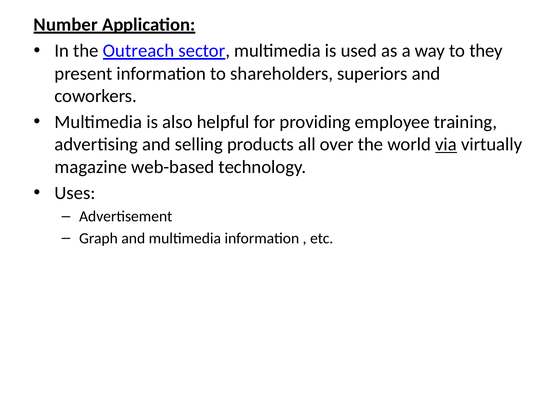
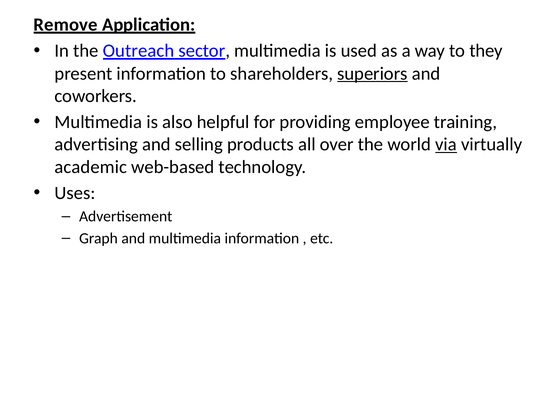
Number: Number -> Remove (66, 25)
superiors underline: none -> present (372, 74)
magazine: magazine -> academic (91, 167)
